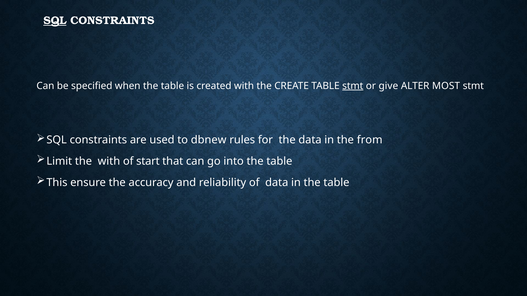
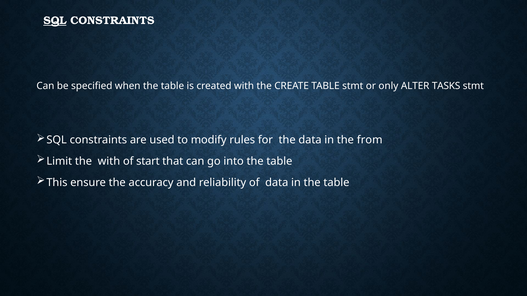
stmt underline: present -> none (353, 86)
give: give -> only (388, 86)
MOST: MOST -> TASKS (446, 86)
dbnew: dbnew -> modify (209, 140)
